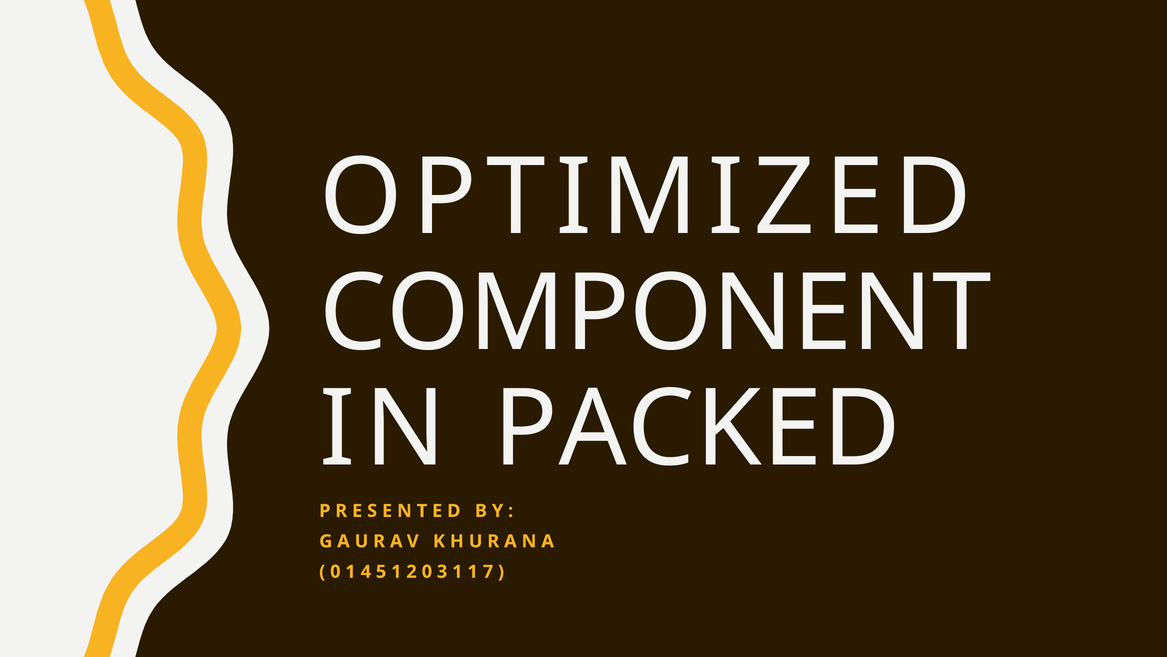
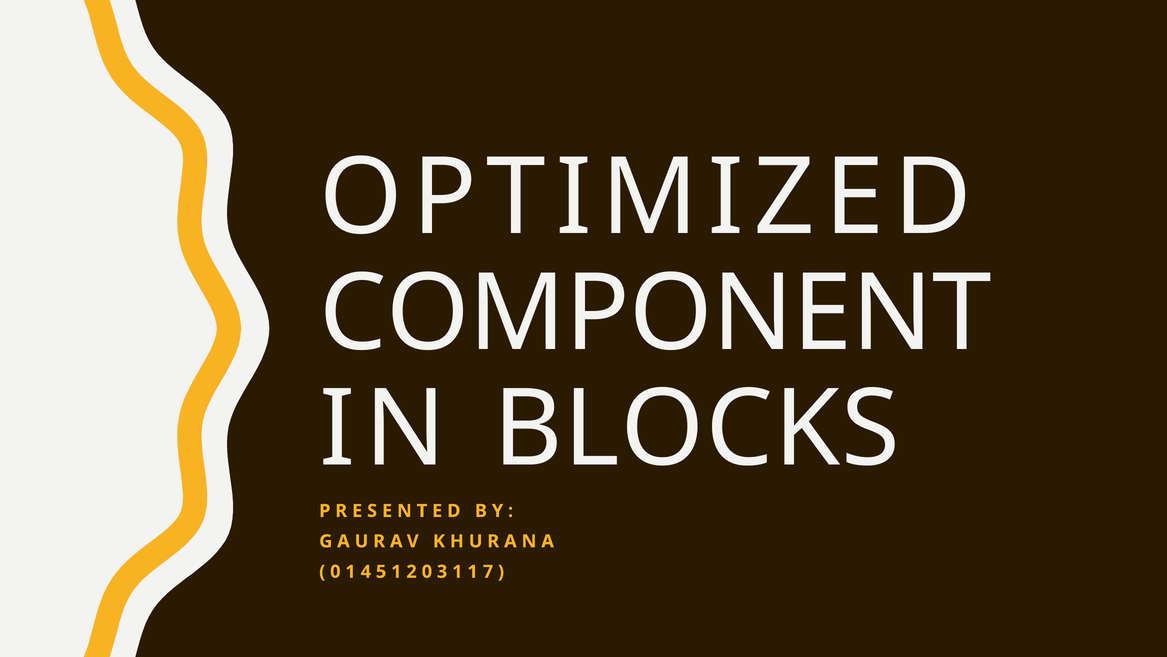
PACKED: PACKED -> BLOCKS (697, 429)
